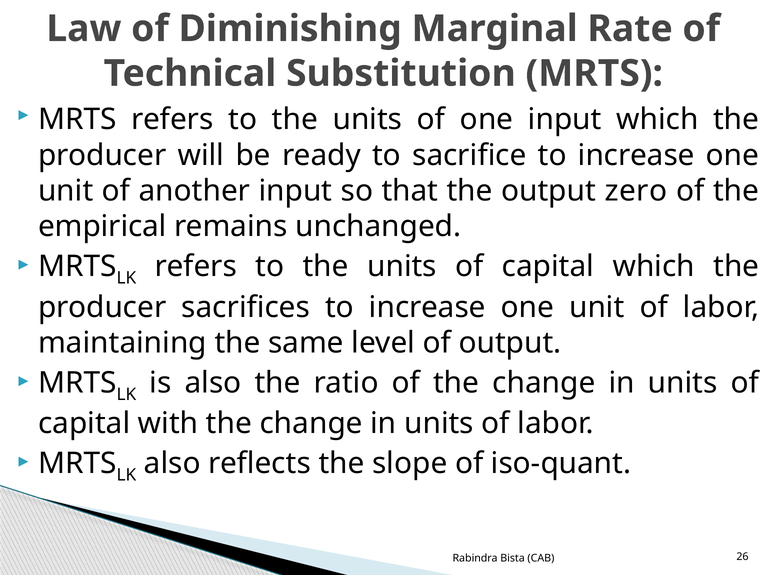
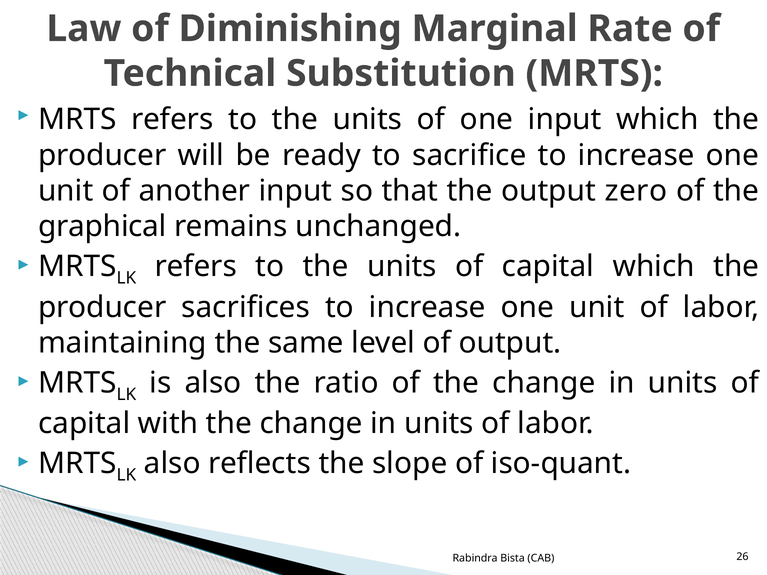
empirical: empirical -> graphical (102, 227)
